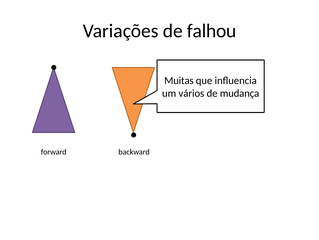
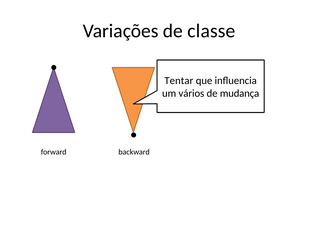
falhou: falhou -> classe (211, 31)
Muitas: Muitas -> Tentar (179, 80)
